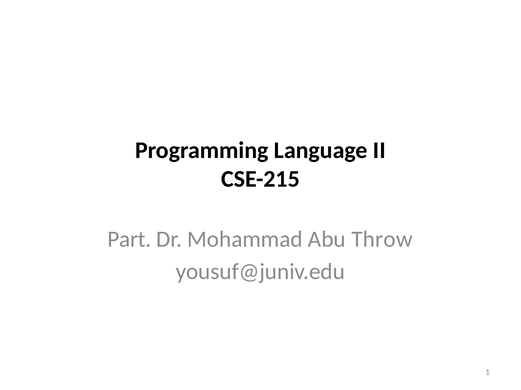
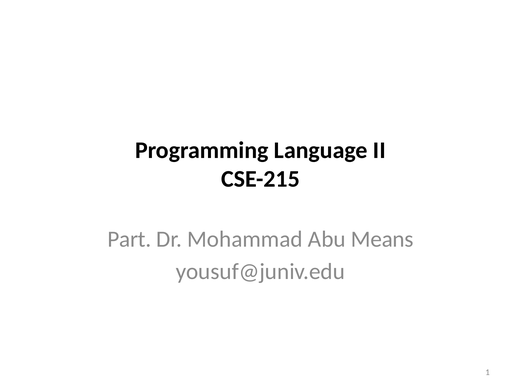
Throw: Throw -> Means (382, 240)
